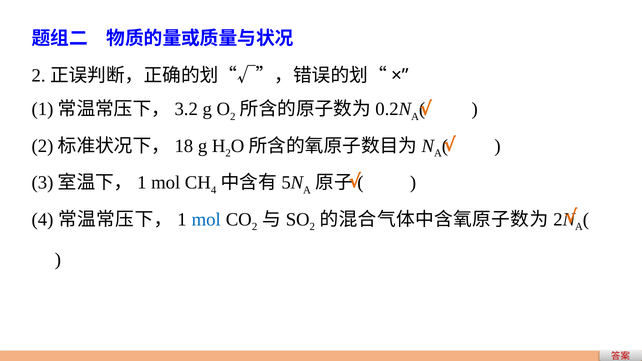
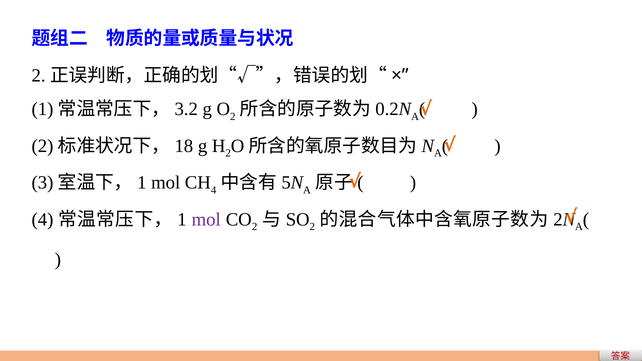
mol colour: blue -> purple (206, 220)
